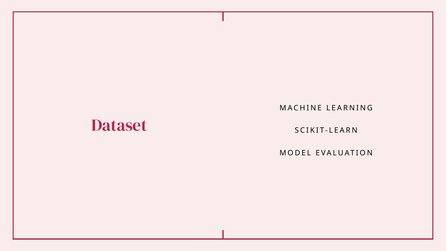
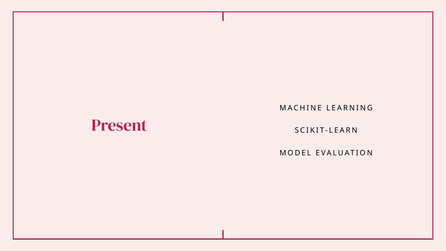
Dataset: Dataset -> Present (119, 125)
